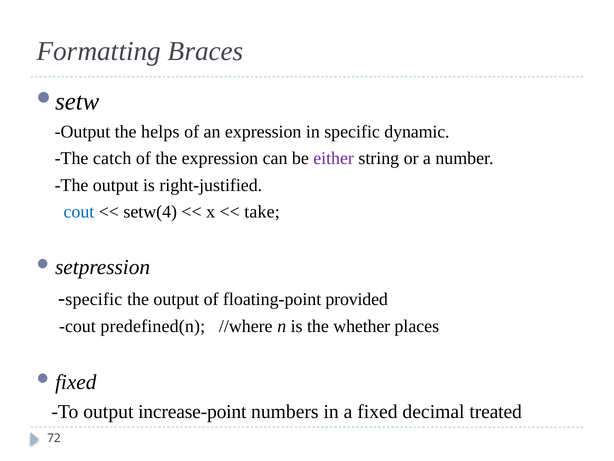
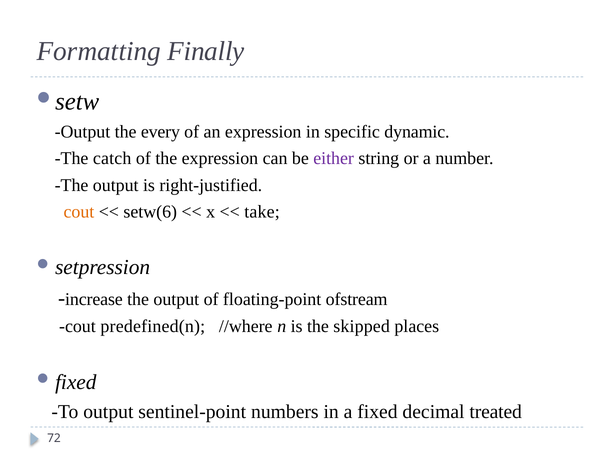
Braces: Braces -> Finally (206, 51)
helps: helps -> every (160, 132)
cout colour: blue -> orange (79, 212)
setw(4: setw(4 -> setw(6 (150, 212)
specific: specific -> increase (94, 299)
provided: provided -> ofstream (357, 299)
whether: whether -> skipped (362, 326)
increase-point: increase-point -> sentinel-point (192, 411)
